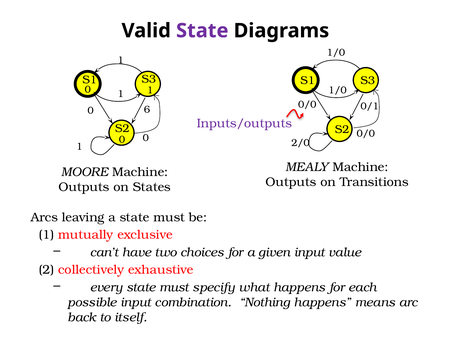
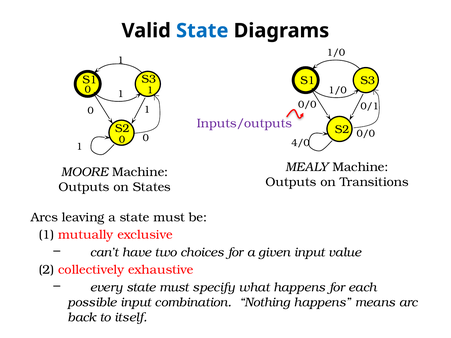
State colour: purple -> blue (202, 31)
6: 6 -> 1 (147, 109)
2/0: 2/0 -> 4/0 (300, 143)
